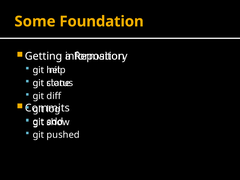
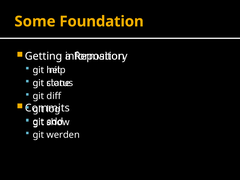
pushed: pushed -> werden (63, 135)
